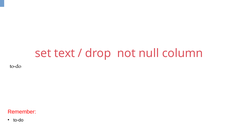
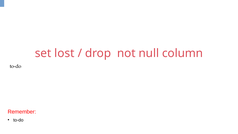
text: text -> lost (64, 53)
